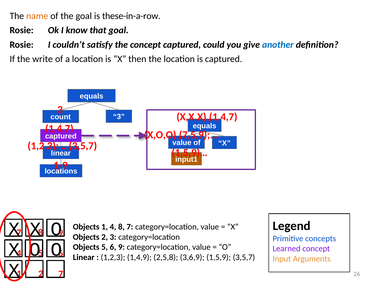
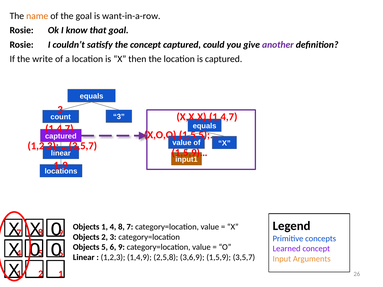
these-in-a-row: these-in-a-row -> want-in-a-row (131, 16)
another colour: blue -> purple (278, 45)
X,O,O),(7,5,9);…: X,O,O),(7,5,9);… -> X,O,O),(1,5,5);… (181, 135)
2 7: 7 -> 1 (61, 274)
